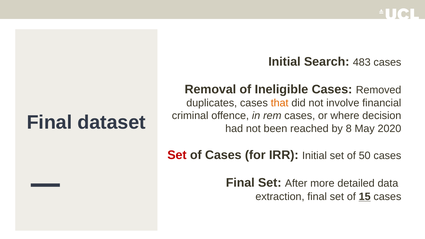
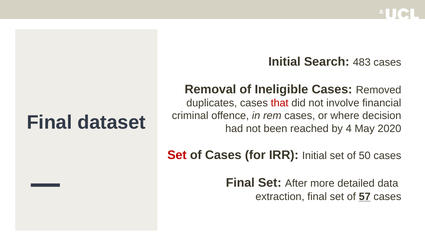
that colour: orange -> red (280, 103)
8: 8 -> 4 (349, 129)
15: 15 -> 57 (365, 197)
